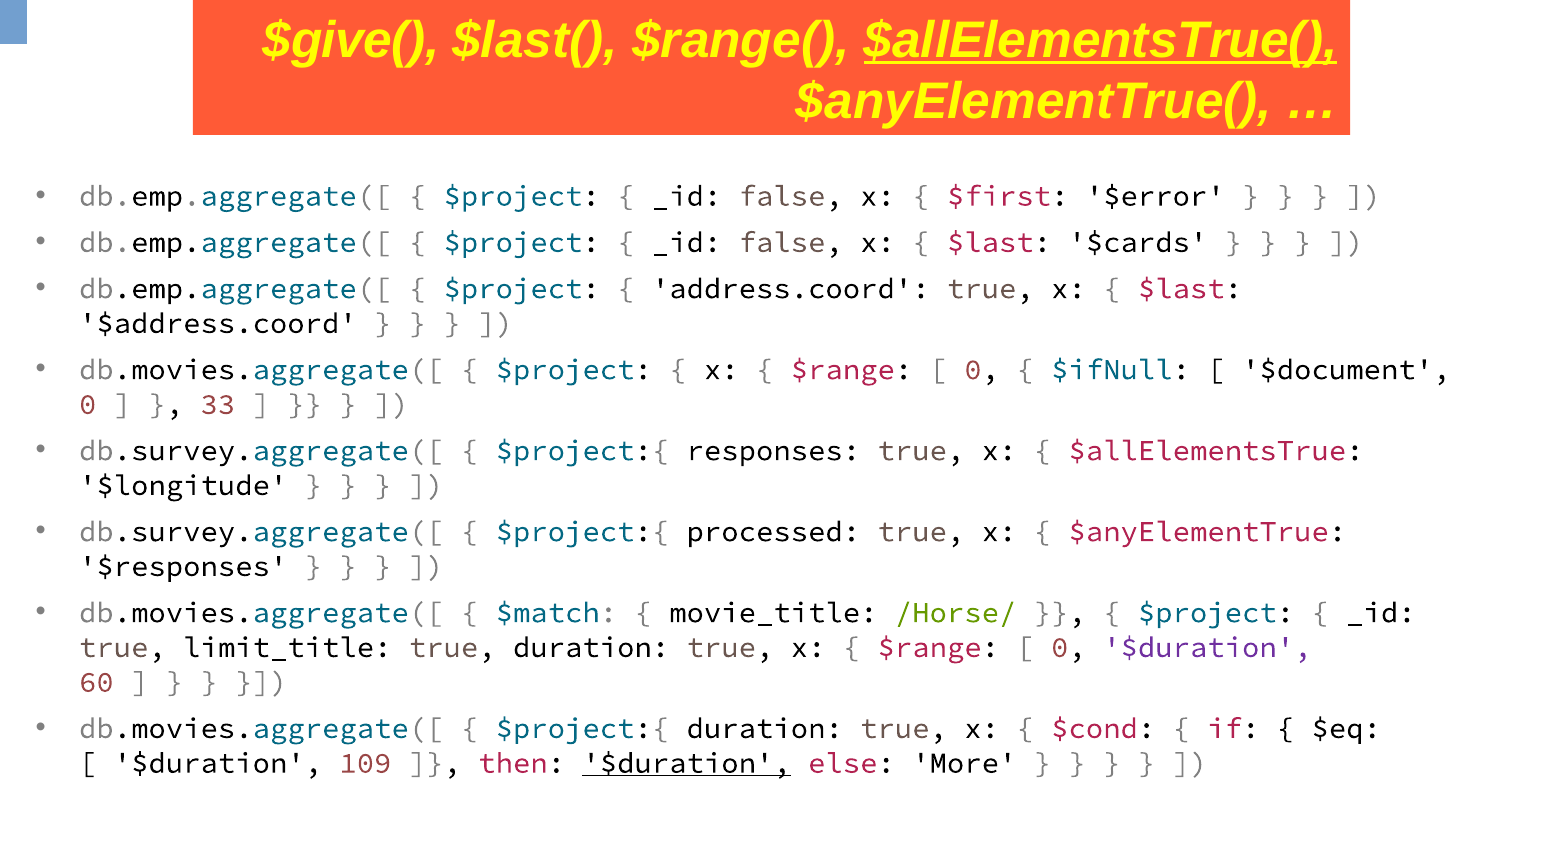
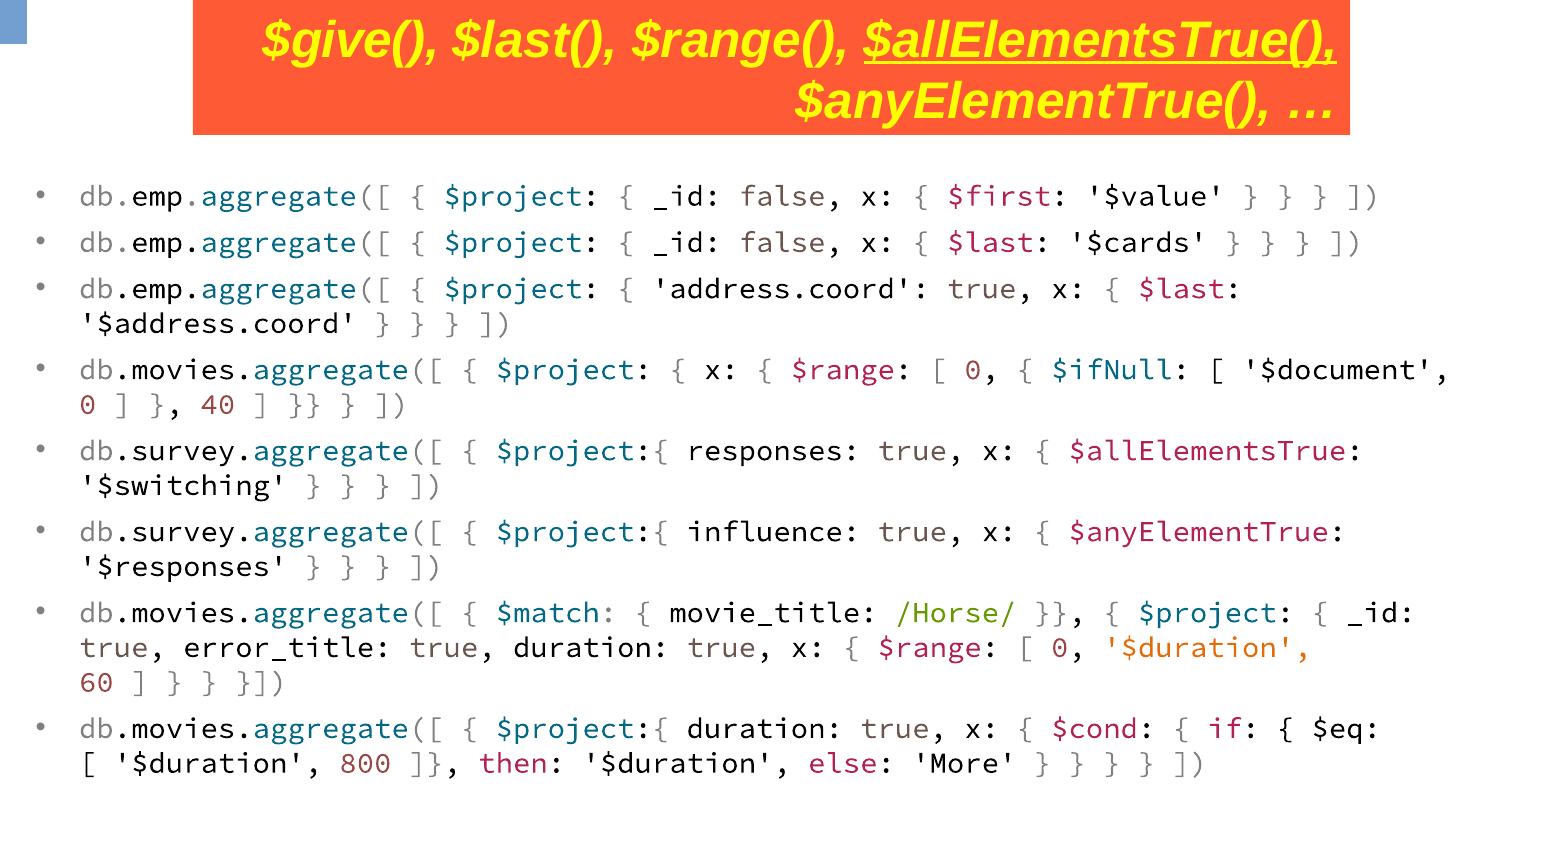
$error: $error -> $value (1155, 196)
33: 33 -> 40 (218, 404)
$longitude: $longitude -> $switching (183, 485)
processed: processed -> influence (773, 532)
limit_title: limit_title -> error_title (287, 647)
$duration colour: purple -> orange (1207, 647)
109: 109 -> 800 (365, 763)
$duration underline: present -> none (687, 763)
